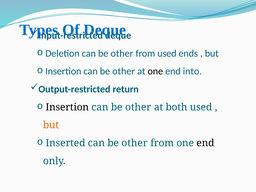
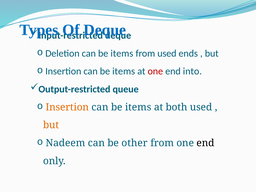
Deletion can be other: other -> items (122, 53)
other: other -> items (124, 71)
one colour: black -> red (155, 71)
return: return -> queue (126, 89)
Insertion colour: black -> orange (67, 107)
other: other -> items (138, 107)
Inserted: Inserted -> Nadeem (65, 143)
